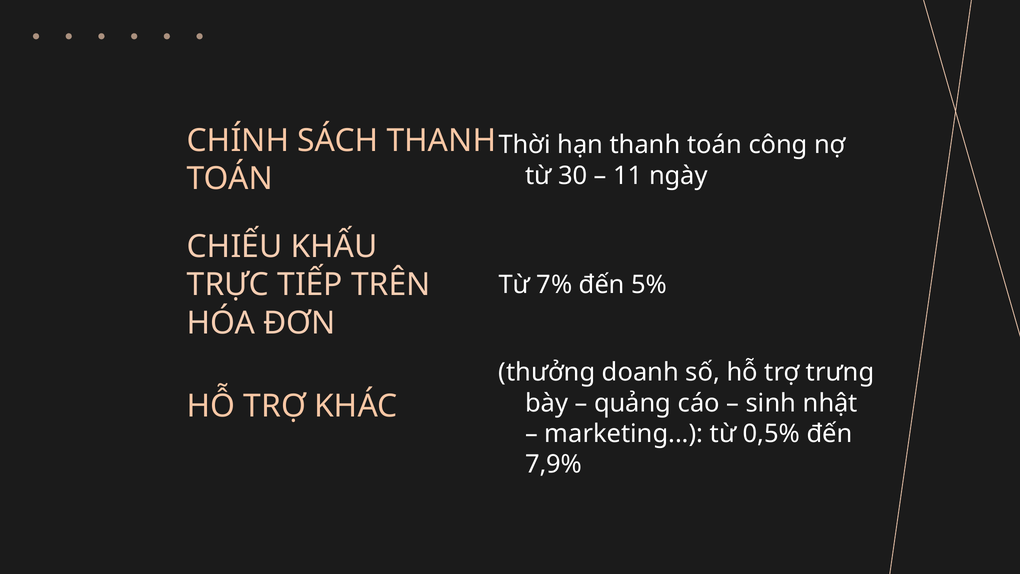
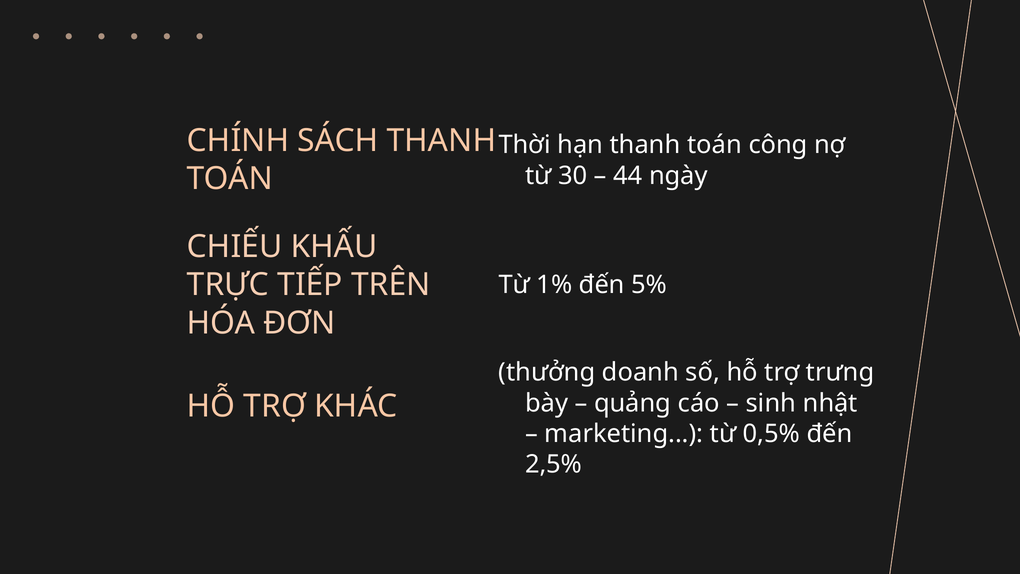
11: 11 -> 44 (628, 176)
7%: 7% -> 1% (554, 284)
7,9%: 7,9% -> 2,5% (554, 464)
